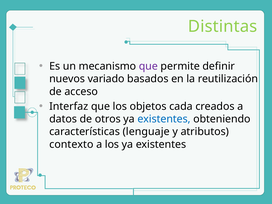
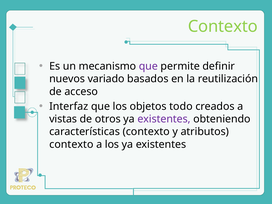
Distintas: Distintas -> Contexto (223, 26)
cada: cada -> todo (181, 106)
datos: datos -> vistas (63, 119)
existentes colour: blue -> purple (164, 119)
características lenguaje: lenguaje -> contexto (146, 132)
